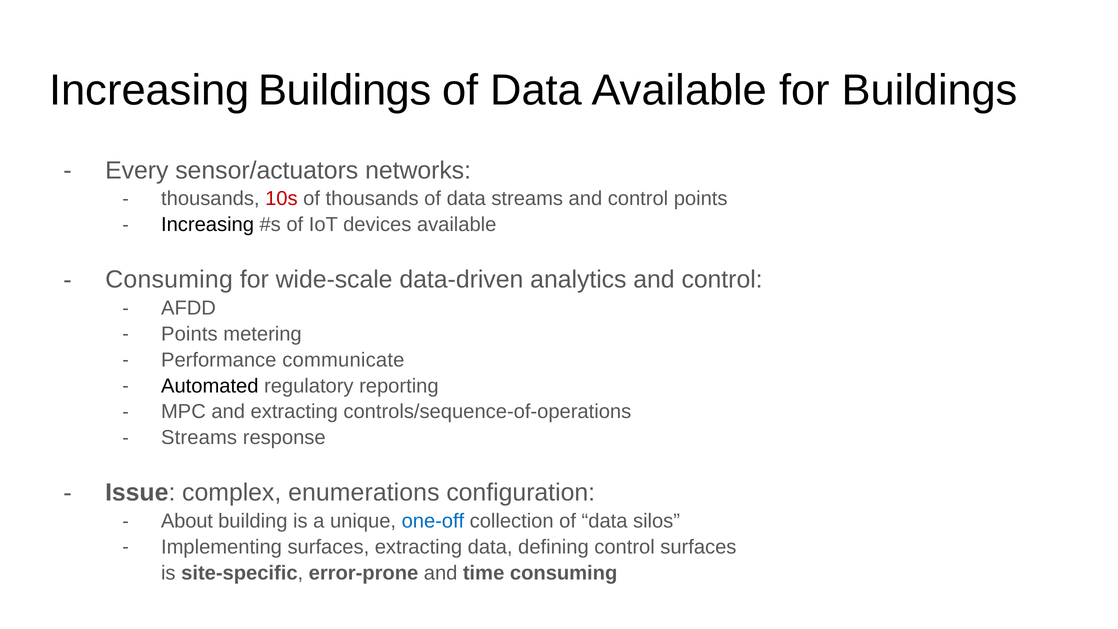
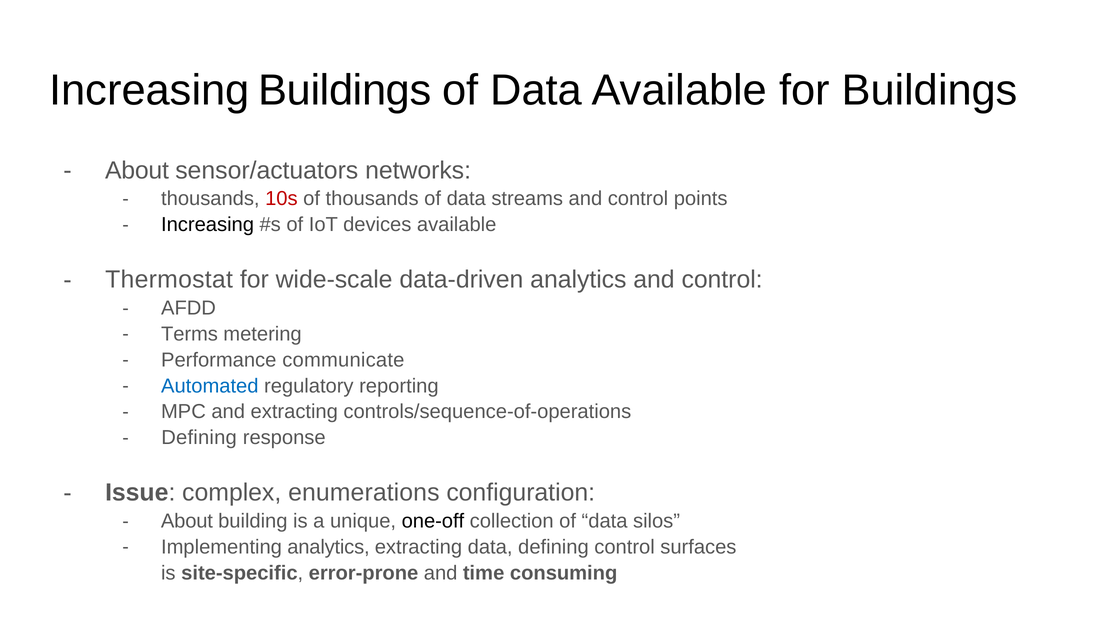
Every: Every -> About (137, 170)
Consuming: Consuming -> Thermostat (169, 280)
Points: Points -> Terms (189, 334)
Automated colour: black -> blue (210, 386)
Streams: Streams -> Defining (199, 438)
one-off colour: blue -> black (433, 521)
Implementing surfaces: surfaces -> analytics (328, 547)
